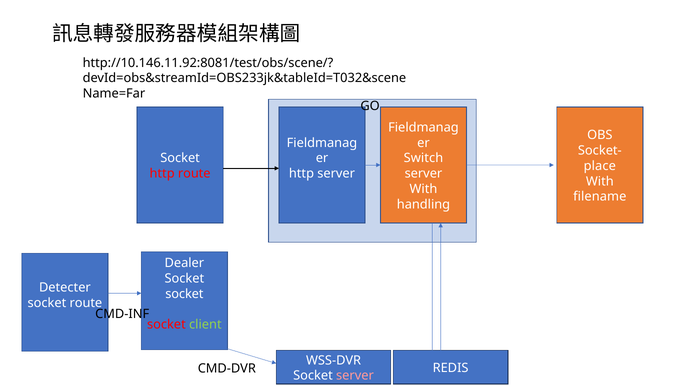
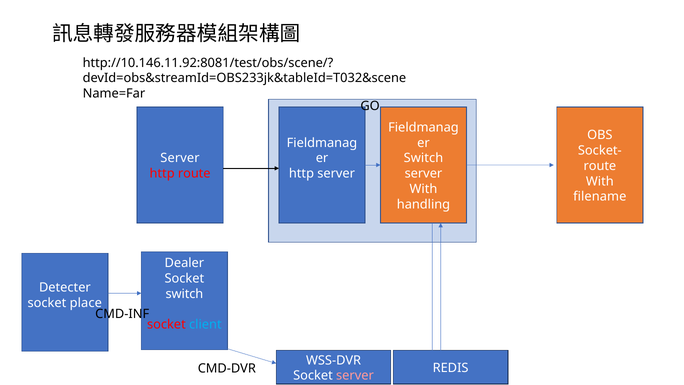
Socket: Socket -> Server (180, 158)
place: place -> route (600, 166)
socket: socket -> switch (184, 294)
socket route: route -> place (86, 303)
client colour: light green -> light blue (205, 324)
